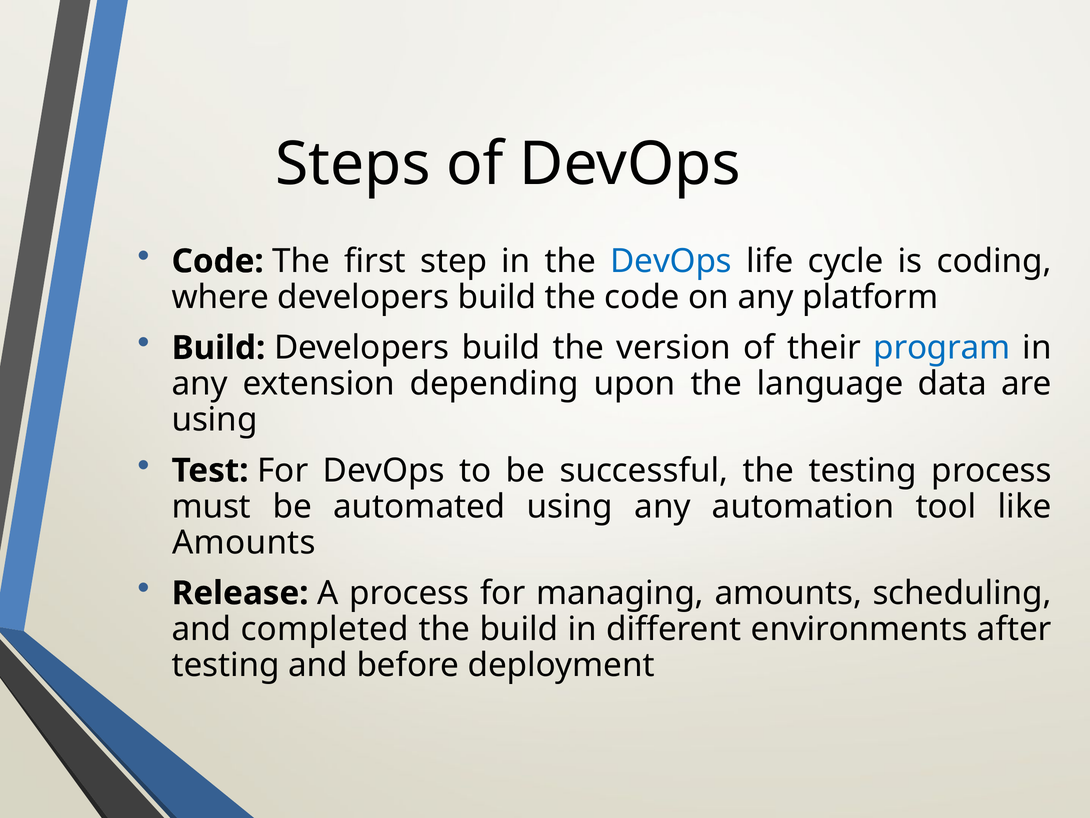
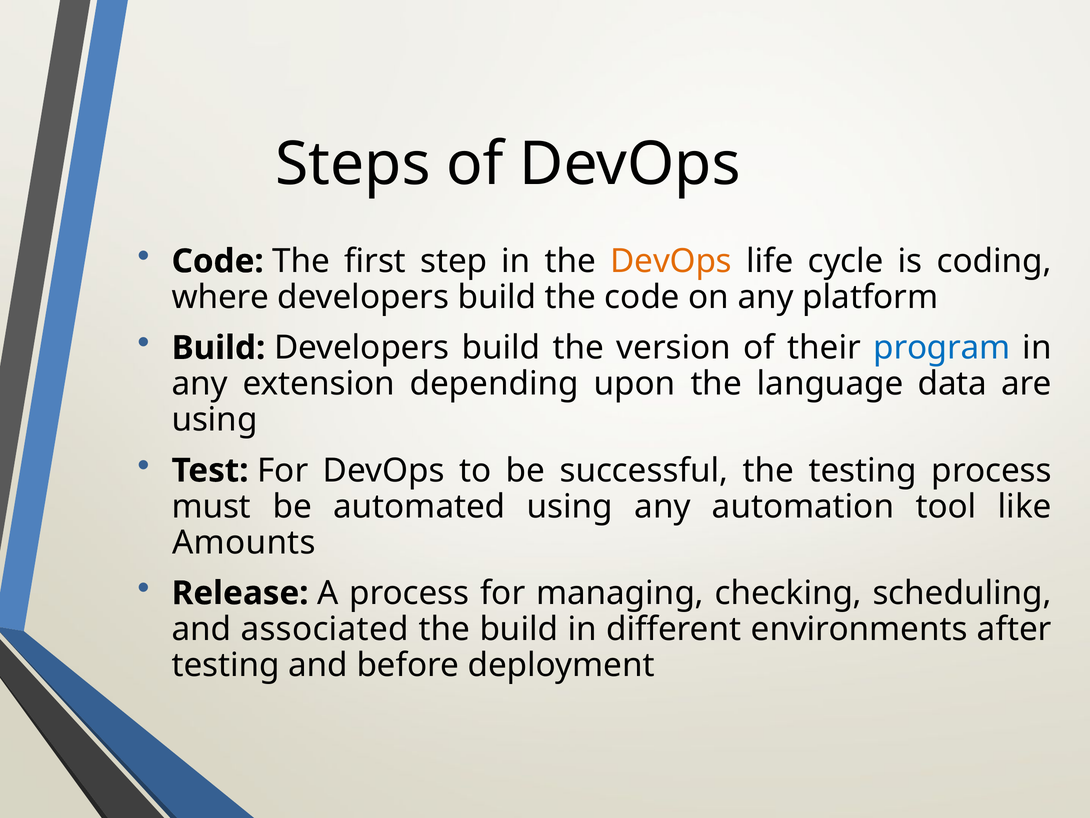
DevOps colour: blue -> orange (671, 261)
managing amounts: amounts -> checking (788, 593)
completed: completed -> associated (325, 629)
